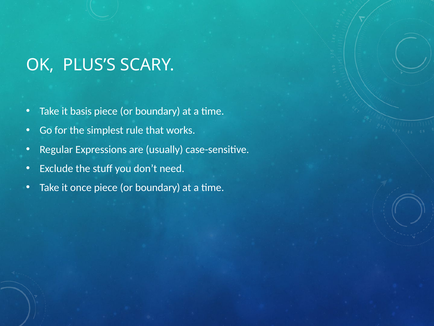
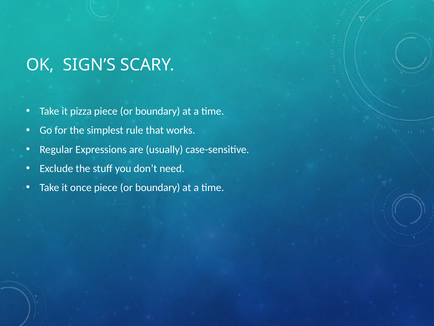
PLUS’S: PLUS’S -> SIGN’S (89, 65)
basis: basis -> pizza (81, 111)
